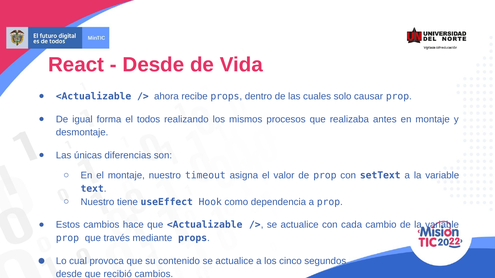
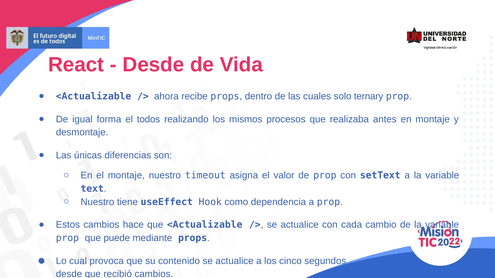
causar: causar -> ternary (369, 96)
través: través -> puede (117, 238)
